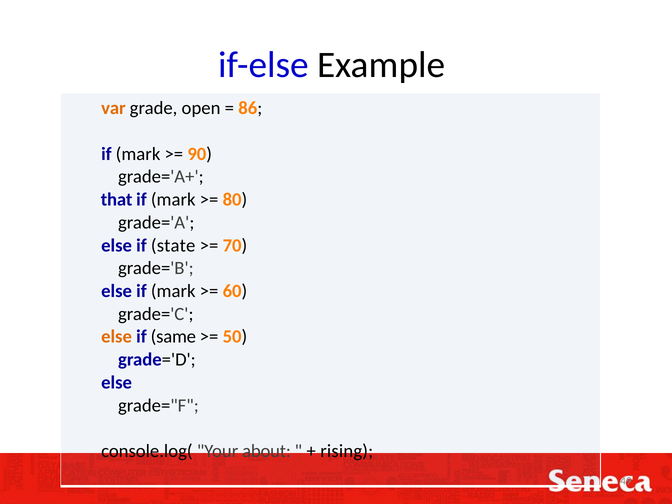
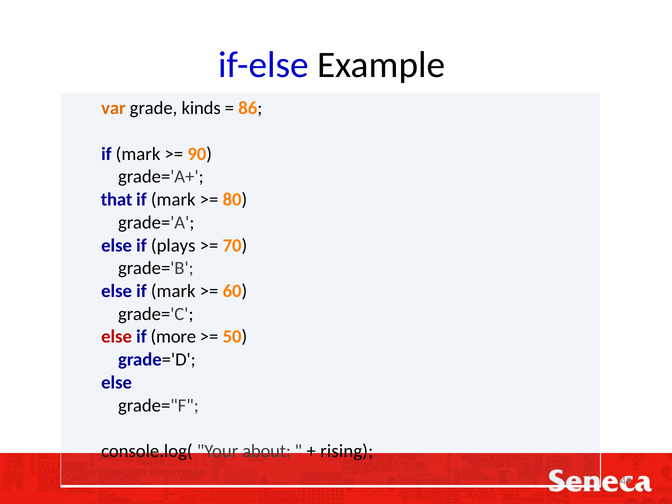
open: open -> kinds (201, 108)
state: state -> plays (173, 245)
else colour: orange -> red (117, 337)
same: same -> more (173, 337)
